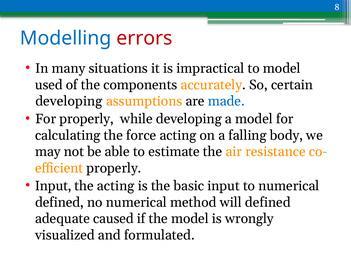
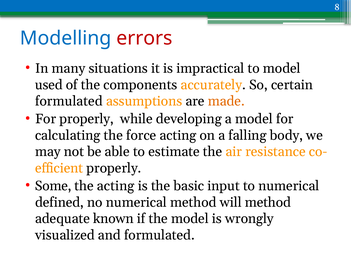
developing: developing -> formulated (69, 101)
made colour: blue -> orange (226, 101)
Input: Input -> Some (53, 186)
will defined: defined -> method (268, 203)
caused: caused -> known (113, 219)
